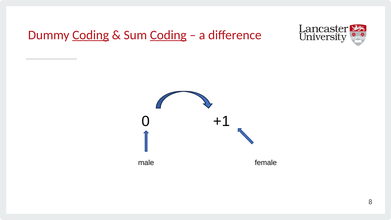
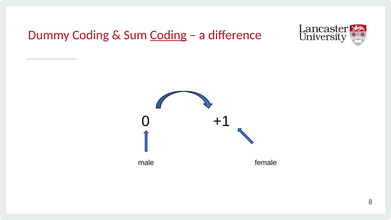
Coding underline: present -> none (91, 35)
